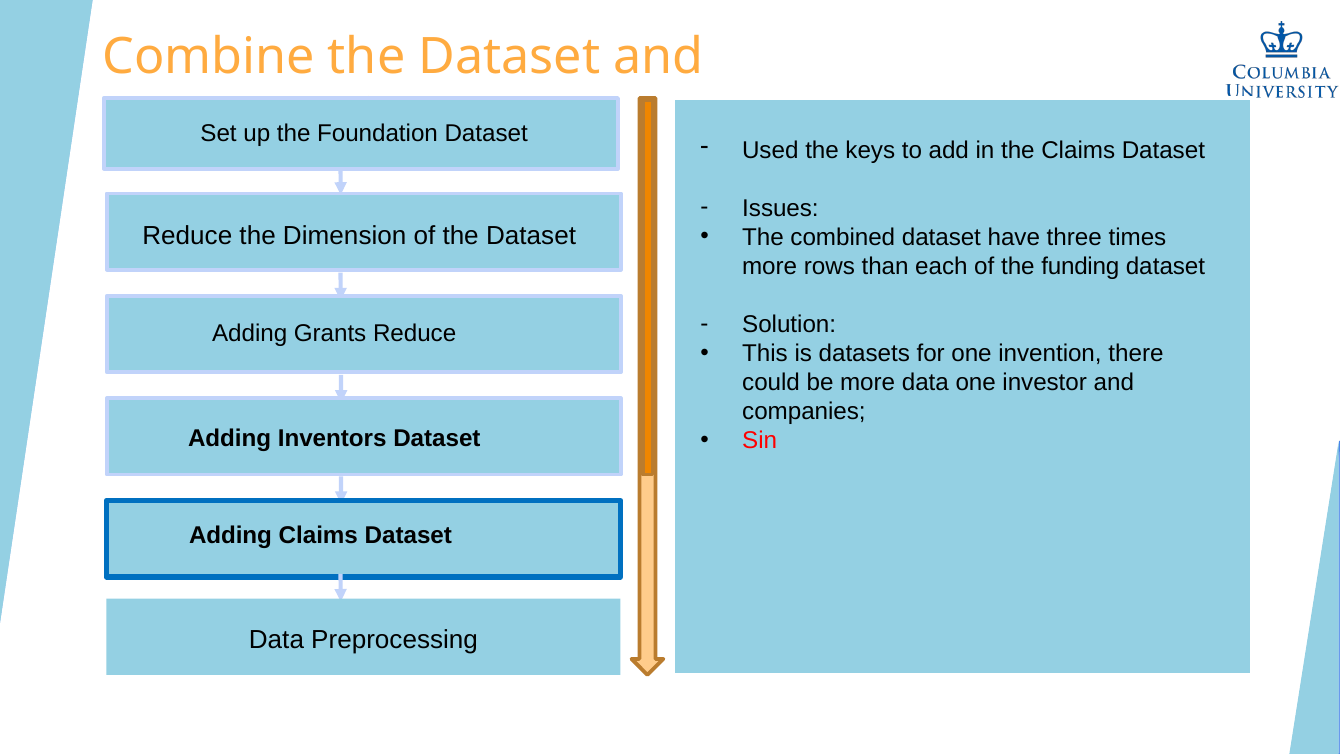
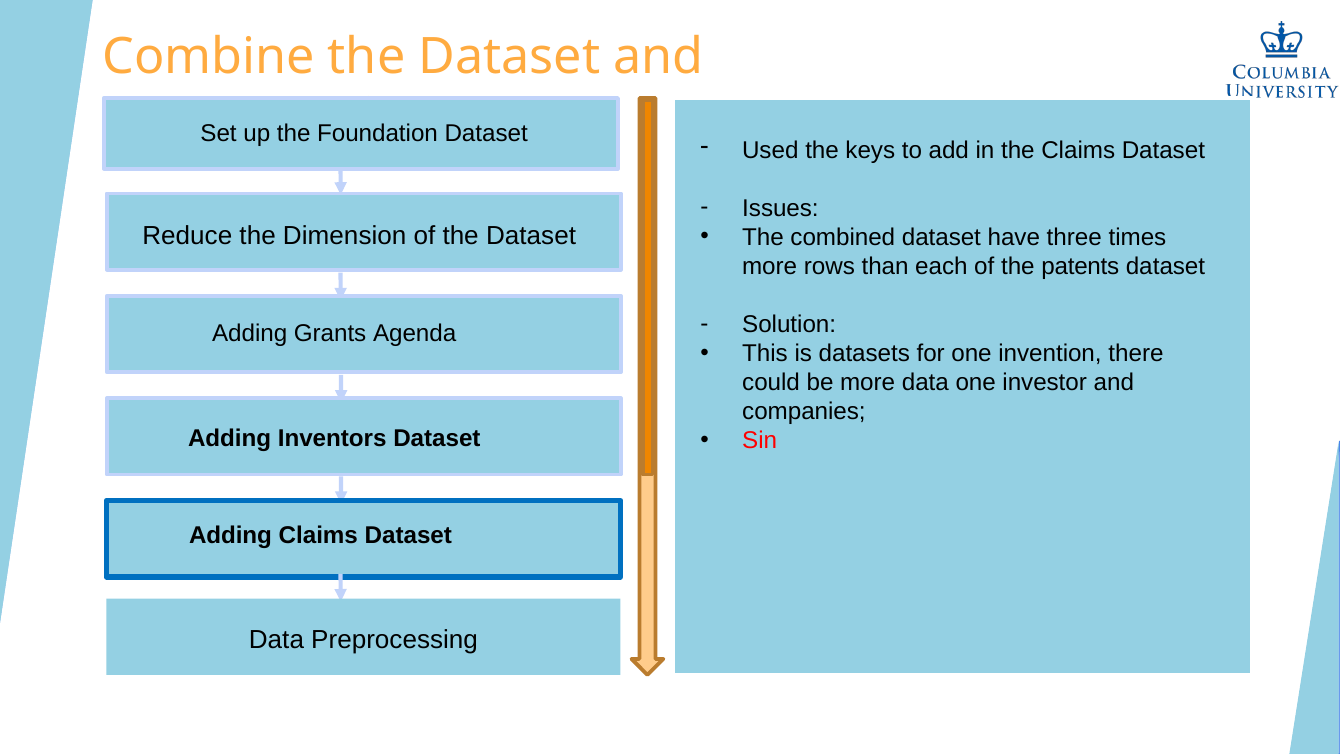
funding: funding -> patents (1080, 266)
Grants Reduce: Reduce -> Agenda (415, 333)
